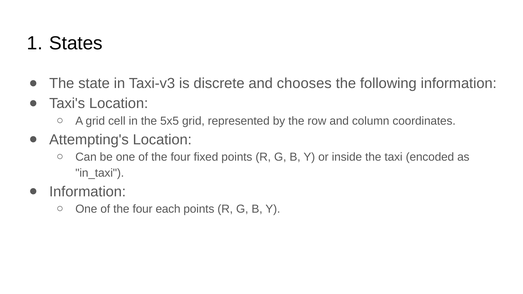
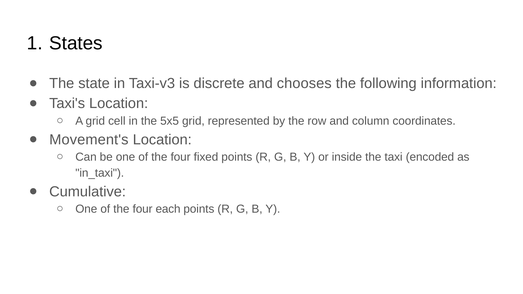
Attempting's: Attempting's -> Movement's (89, 140)
Information: Information -> Cumulative (88, 192)
